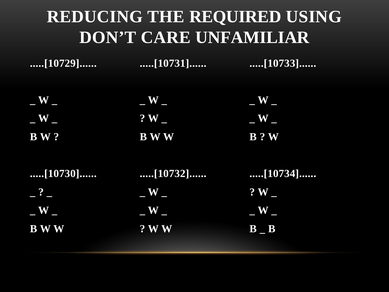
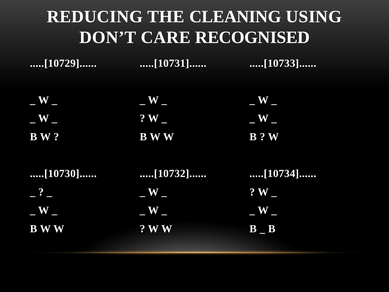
REQUIRED: REQUIRED -> CLEANING (235, 17)
UNFAMILIAR: UNFAMILIAR -> RECOGNISED (253, 37)
